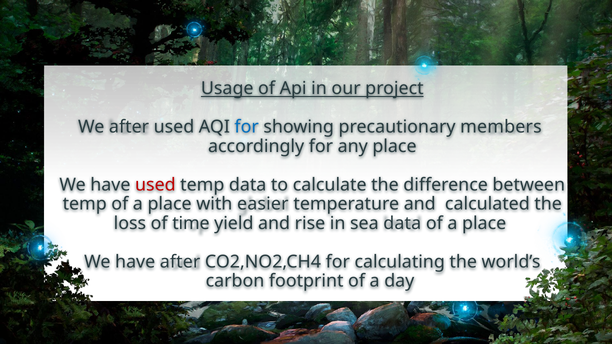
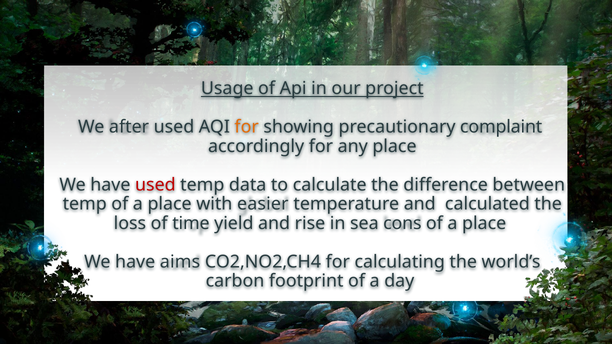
for colour: blue -> orange (247, 127)
members: members -> complaint (501, 127)
sea data: data -> cons (402, 223)
have after: after -> aims (180, 262)
